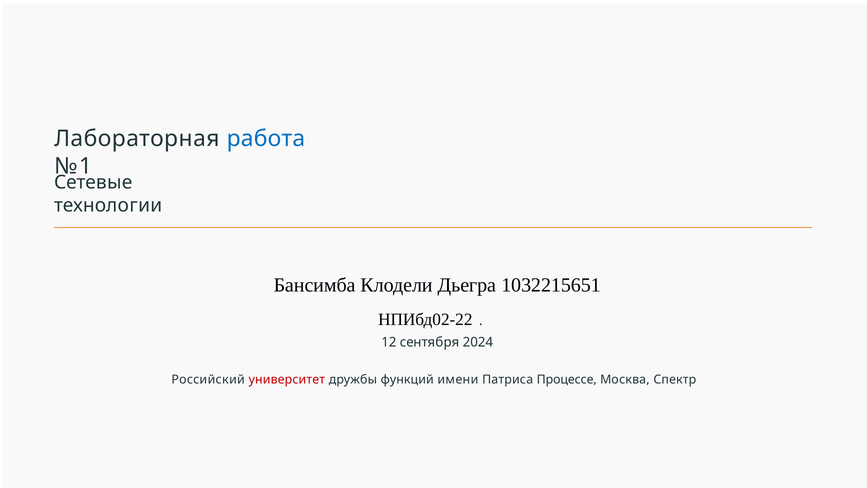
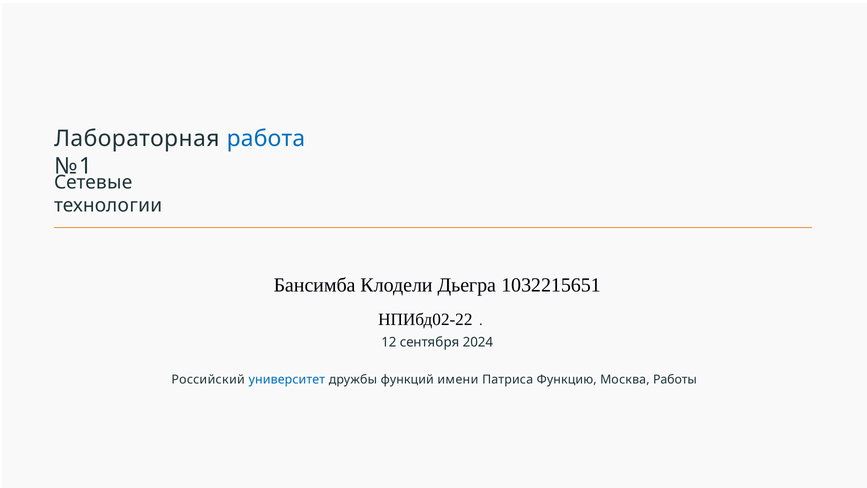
университет colour: red -> blue (287, 380)
Процессе: Процессе -> Функцию (567, 380)
Спектр: Спектр -> Работы (675, 380)
